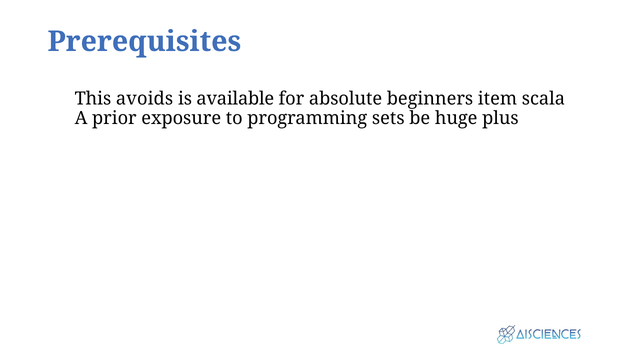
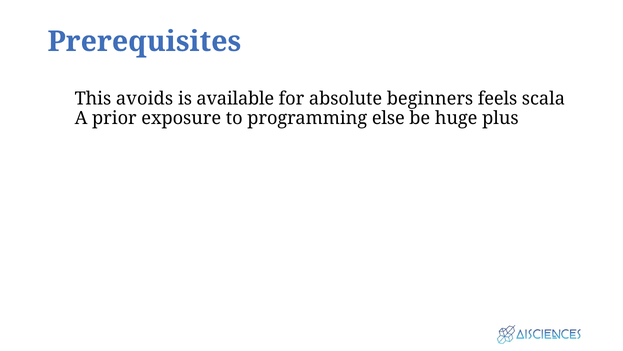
item: item -> feels (498, 98)
sets: sets -> else (388, 118)
